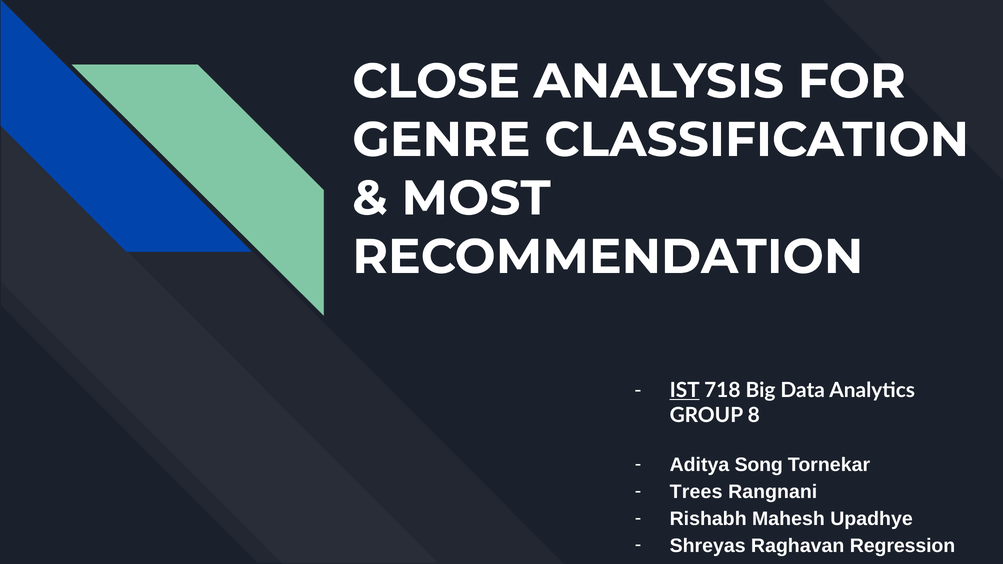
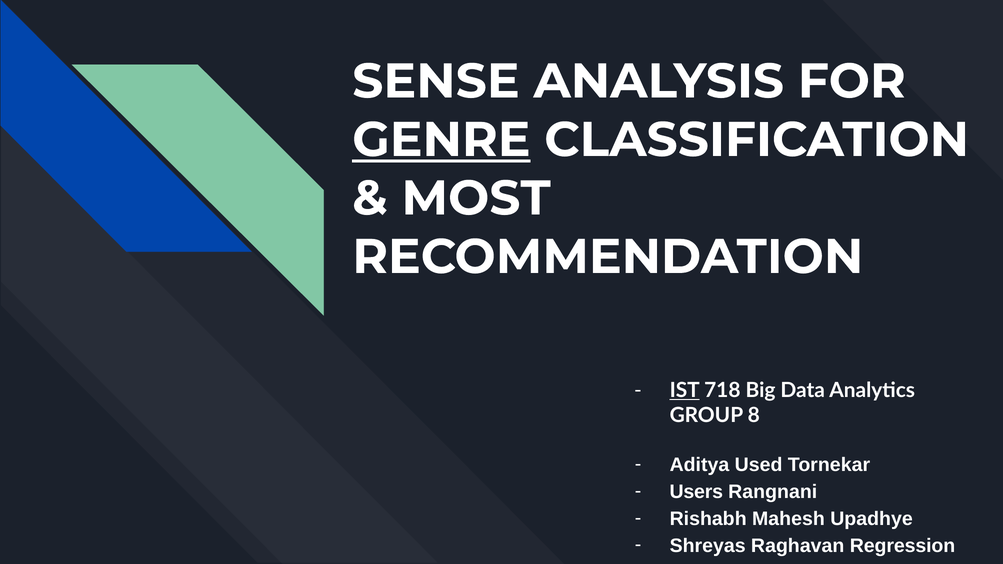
CLOSE: CLOSE -> SENSE (436, 81)
GENRE underline: none -> present (441, 140)
Song: Song -> Used (759, 465)
Trees: Trees -> Users (696, 492)
